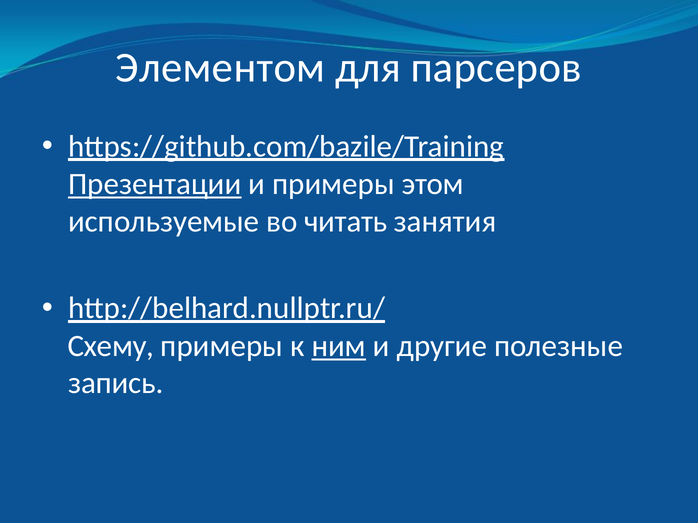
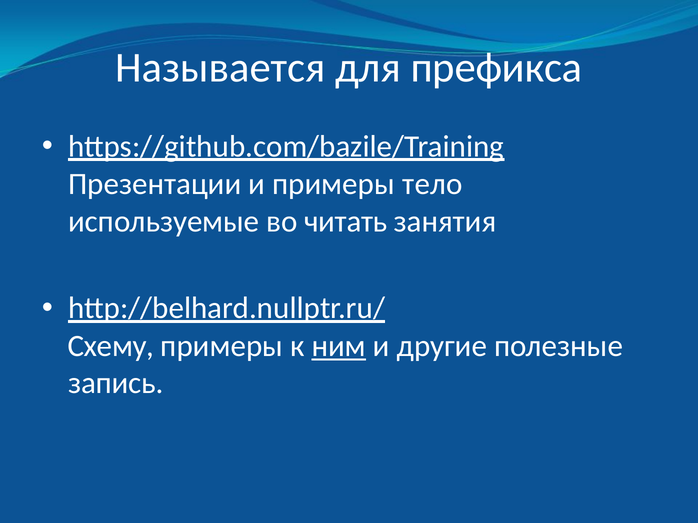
Элементом: Элементом -> Называется (220, 68)
парсеров: парсеров -> префикса (496, 68)
Презентации underline: present -> none (155, 184)
этом: этом -> тело (433, 184)
